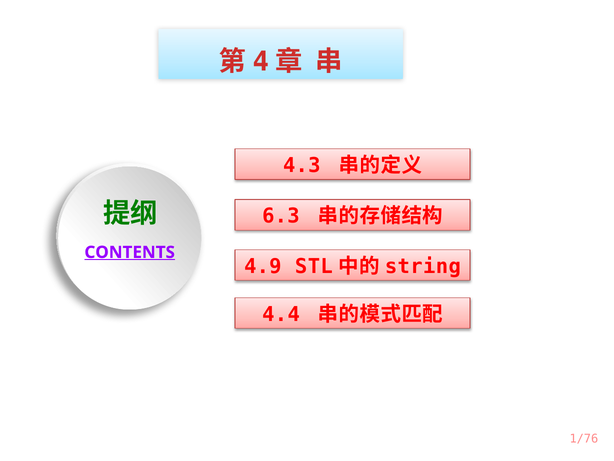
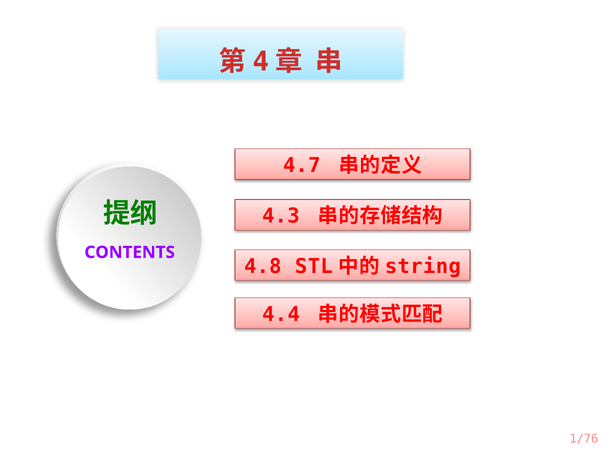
4.3: 4.3 -> 4.7 (302, 165)
6.3: 6.3 -> 4.3 (281, 216)
CONTENTS underline: present -> none (130, 252)
4.9: 4.9 -> 4.8 (263, 266)
